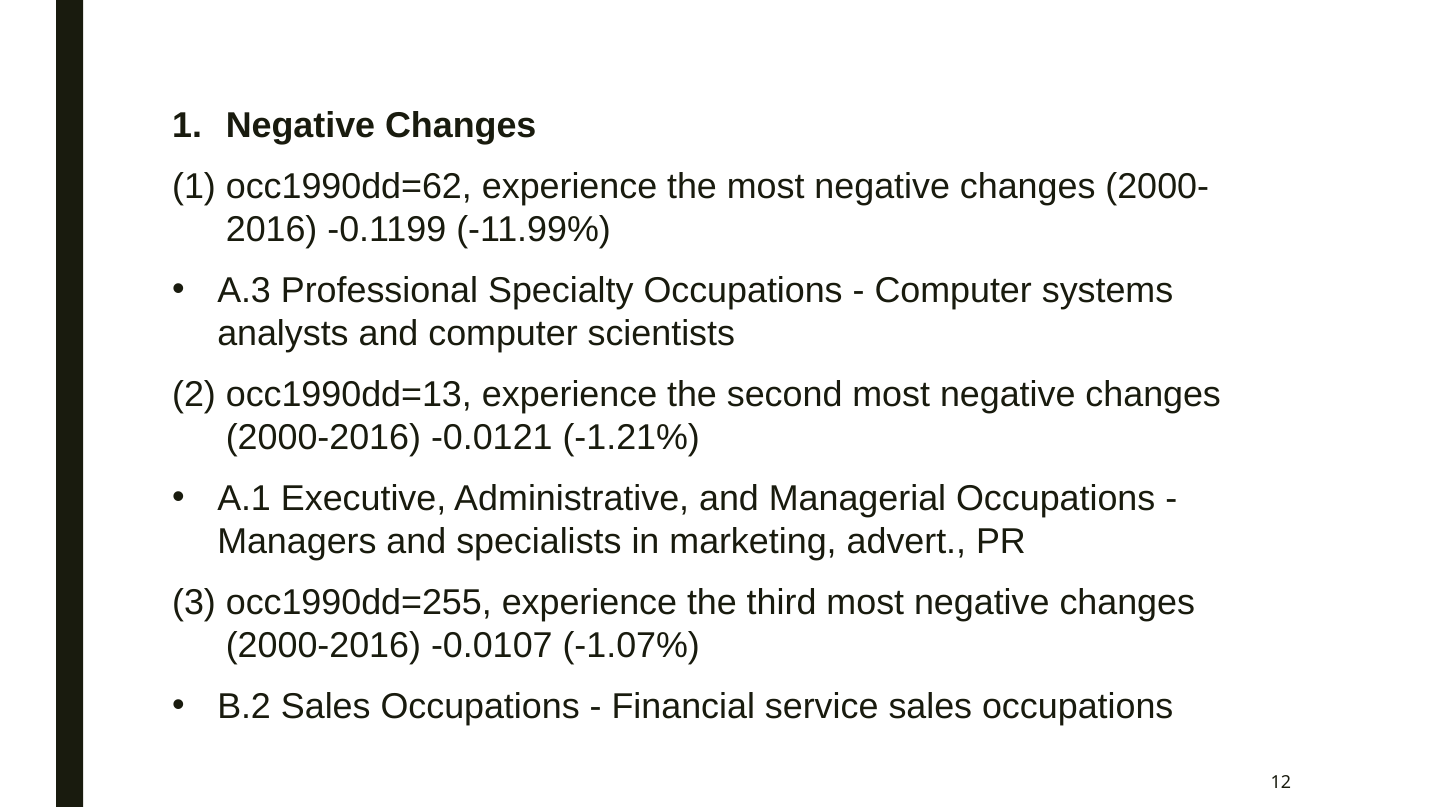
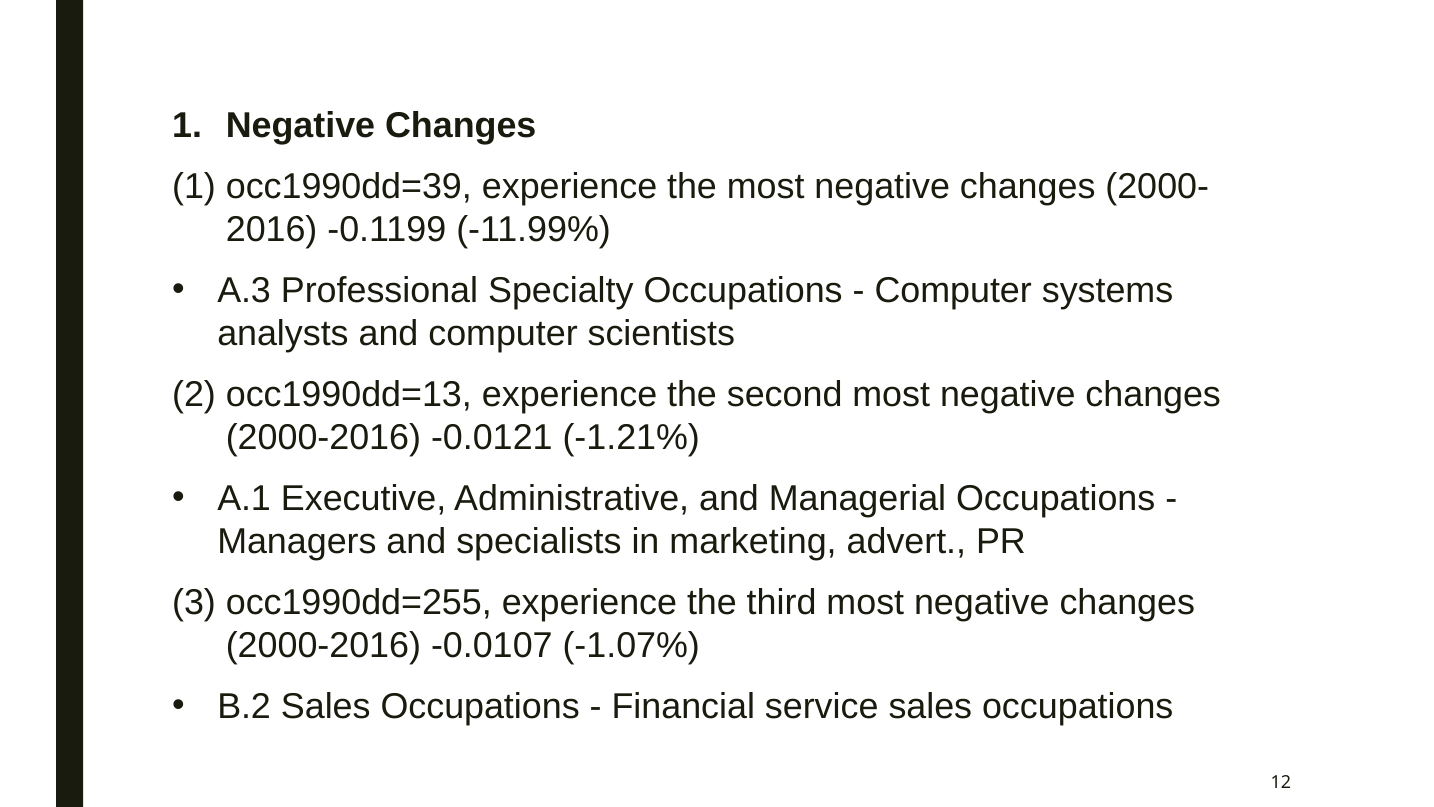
occ1990dd=62: occ1990dd=62 -> occ1990dd=39 (349, 187)
